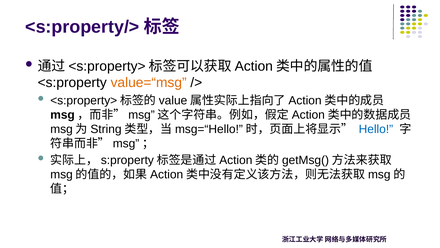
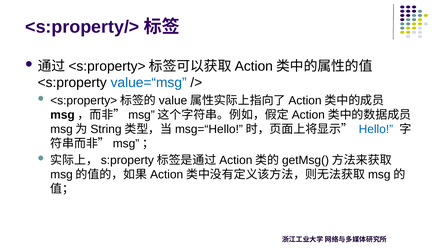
value=“msg colour: orange -> blue (149, 83)
